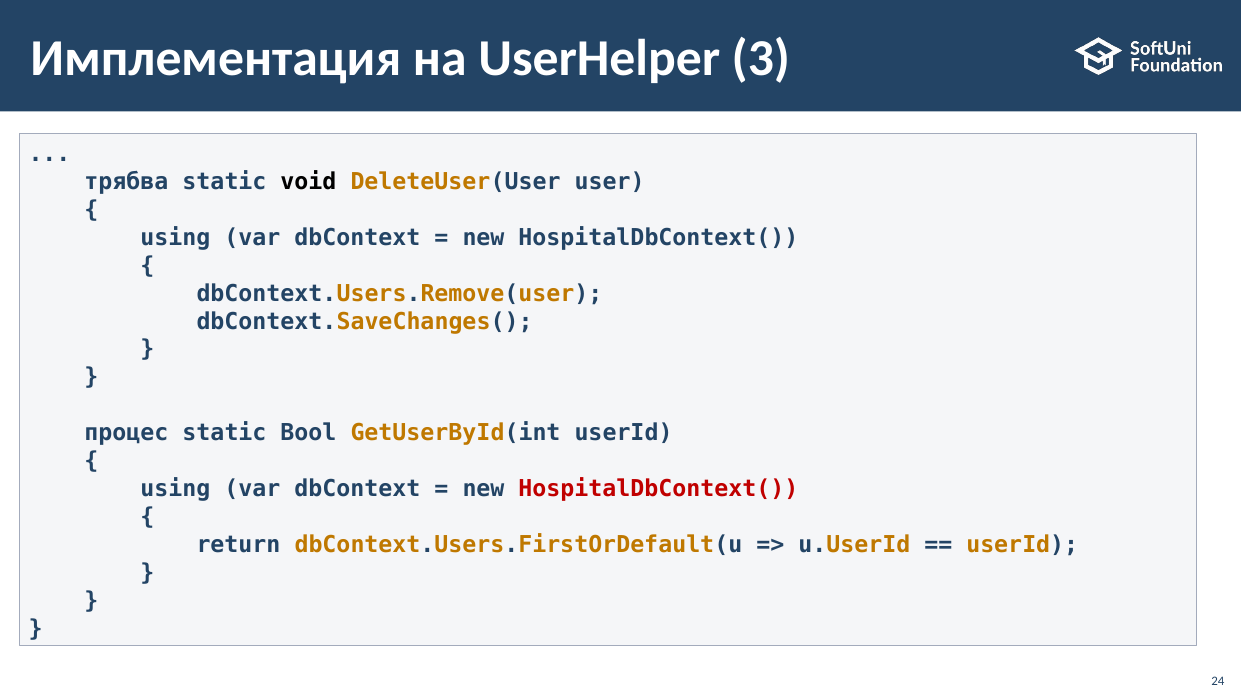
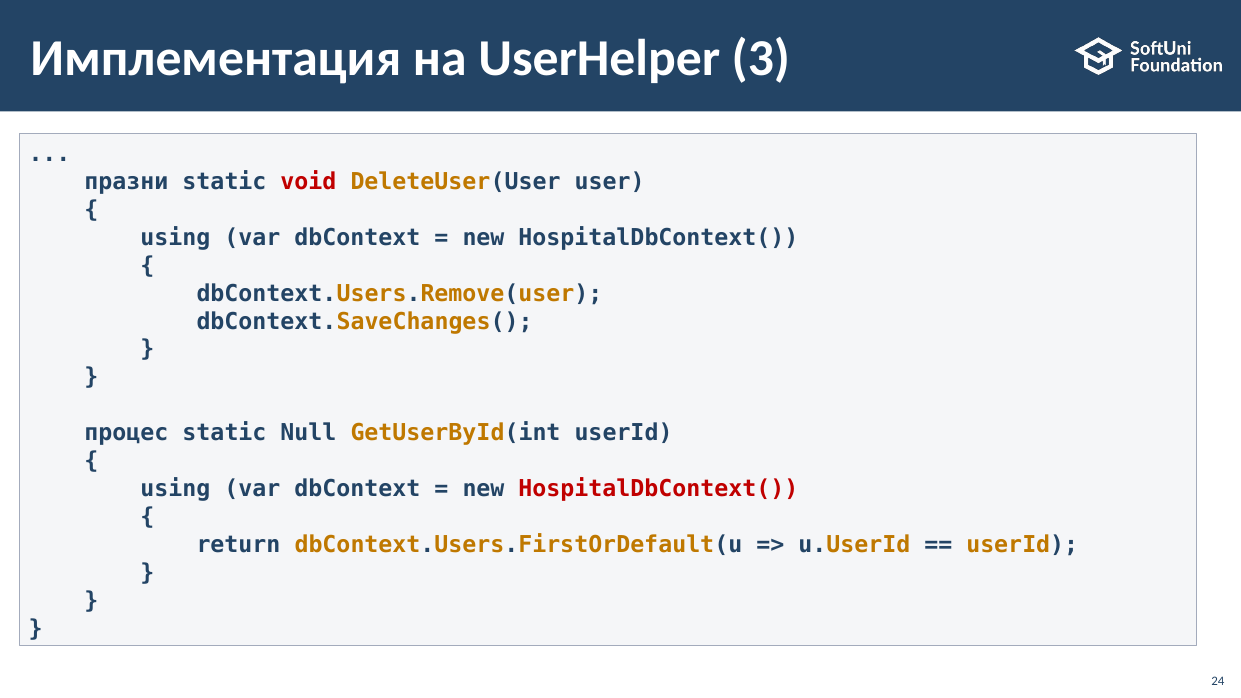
трябва: трябва -> празни (126, 182)
void colour: black -> red (308, 182)
Bool: Bool -> Null (308, 433)
